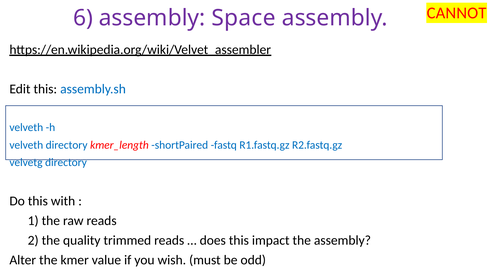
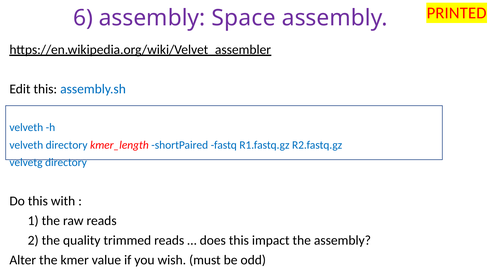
CANNOT: CANNOT -> PRINTED (457, 13)
